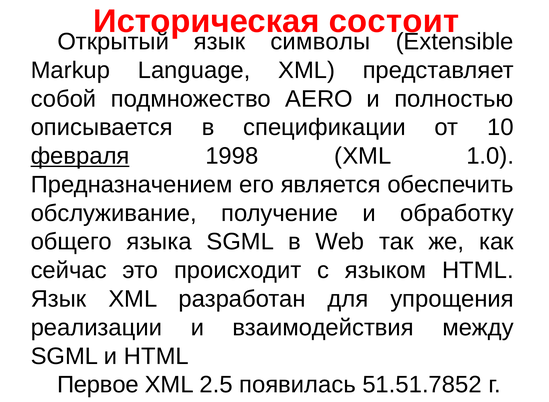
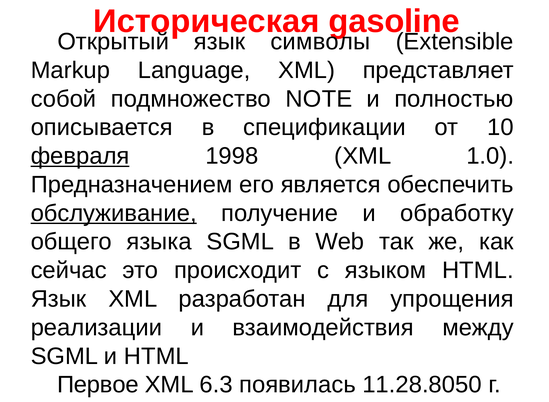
состоит: состоит -> gasoline (394, 22)
AERO: AERO -> NOTE (319, 99)
обслуживание underline: none -> present (114, 213)
2.5: 2.5 -> 6.3 (216, 385)
51.51.7852: 51.51.7852 -> 11.28.8050 (422, 385)
